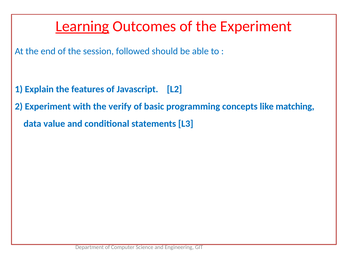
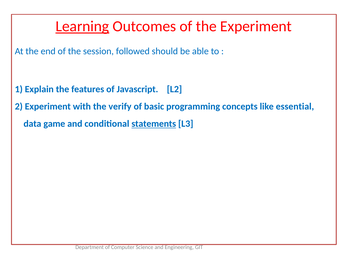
matching: matching -> essential (295, 106)
value: value -> game (54, 124)
statements underline: none -> present (154, 124)
